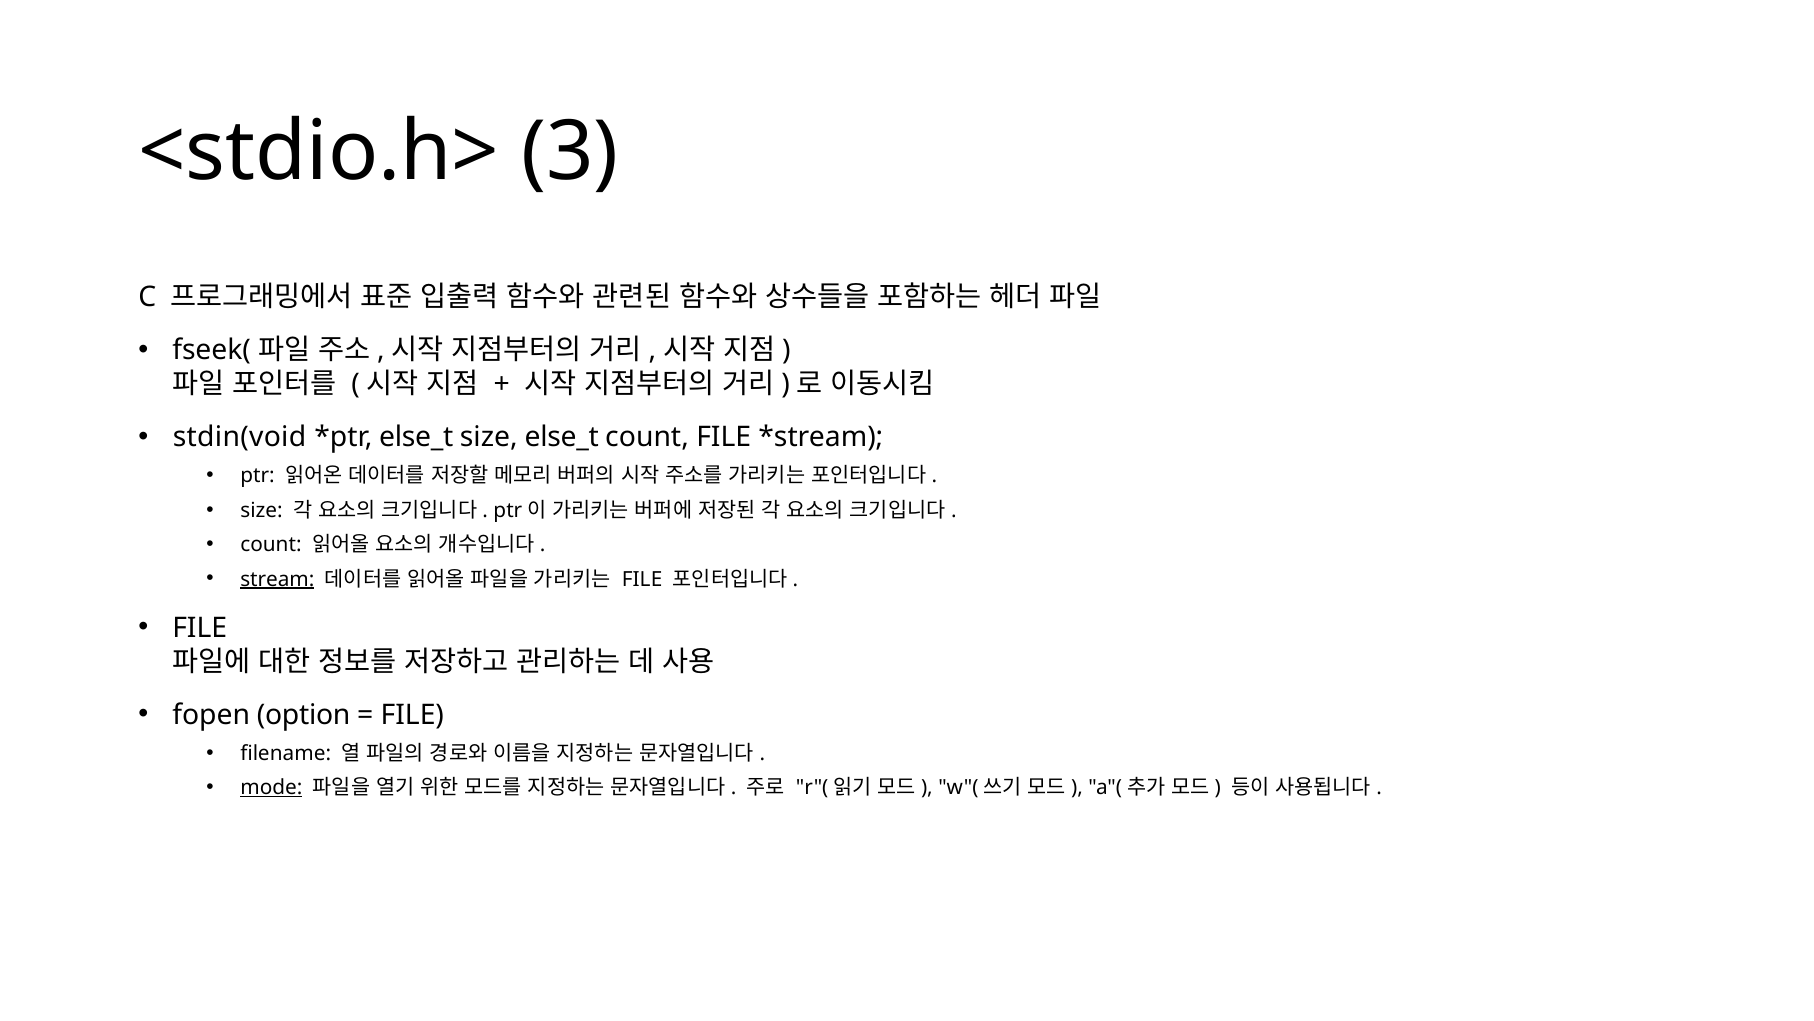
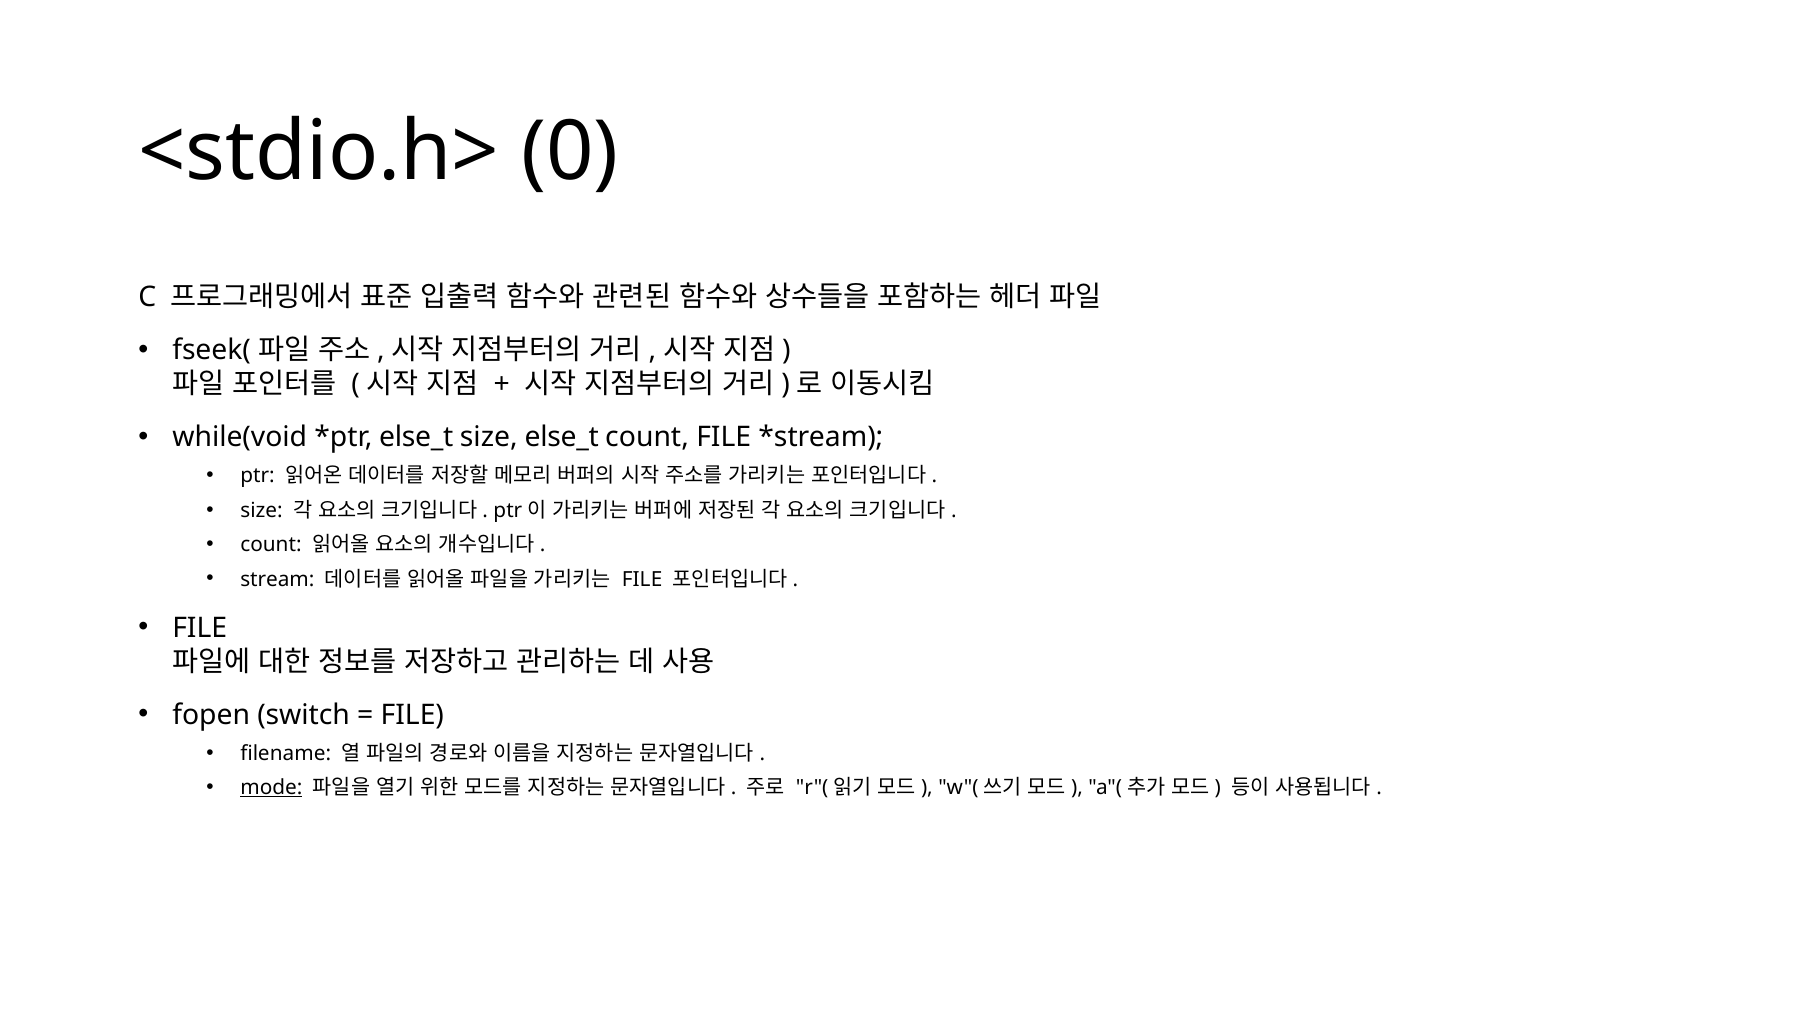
3: 3 -> 0 (570, 152)
stdin(void: stdin(void -> while(void (240, 437)
stream underline: present -> none (277, 579)
option: option -> switch (304, 715)
